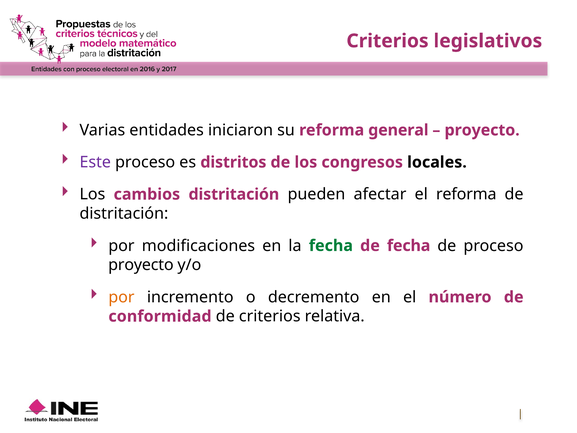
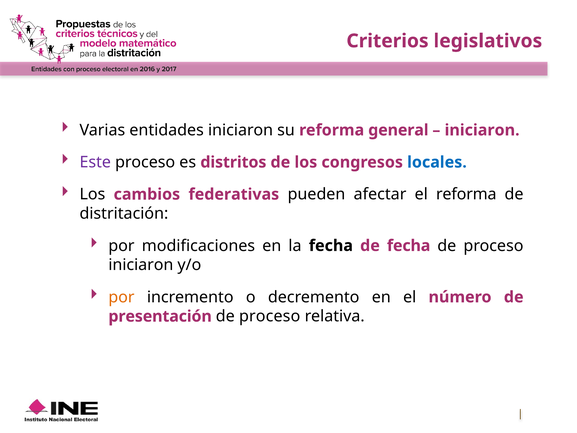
proyecto: proyecto -> iniciaron (482, 130)
locales colour: black -> blue (437, 162)
cambios distritación: distritación -> federativas (234, 194)
fecha colour: green -> black (331, 246)
proyecto: proyecto -> iniciaron (141, 265)
conformidad: conformidad -> presentación (160, 316)
criterios: criterios -> proceso (270, 316)
